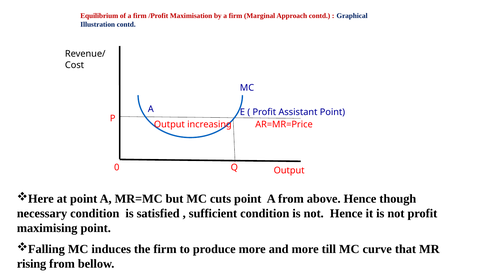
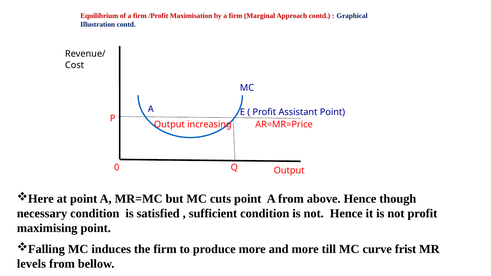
that: that -> frist (406, 249)
rising: rising -> levels (31, 264)
